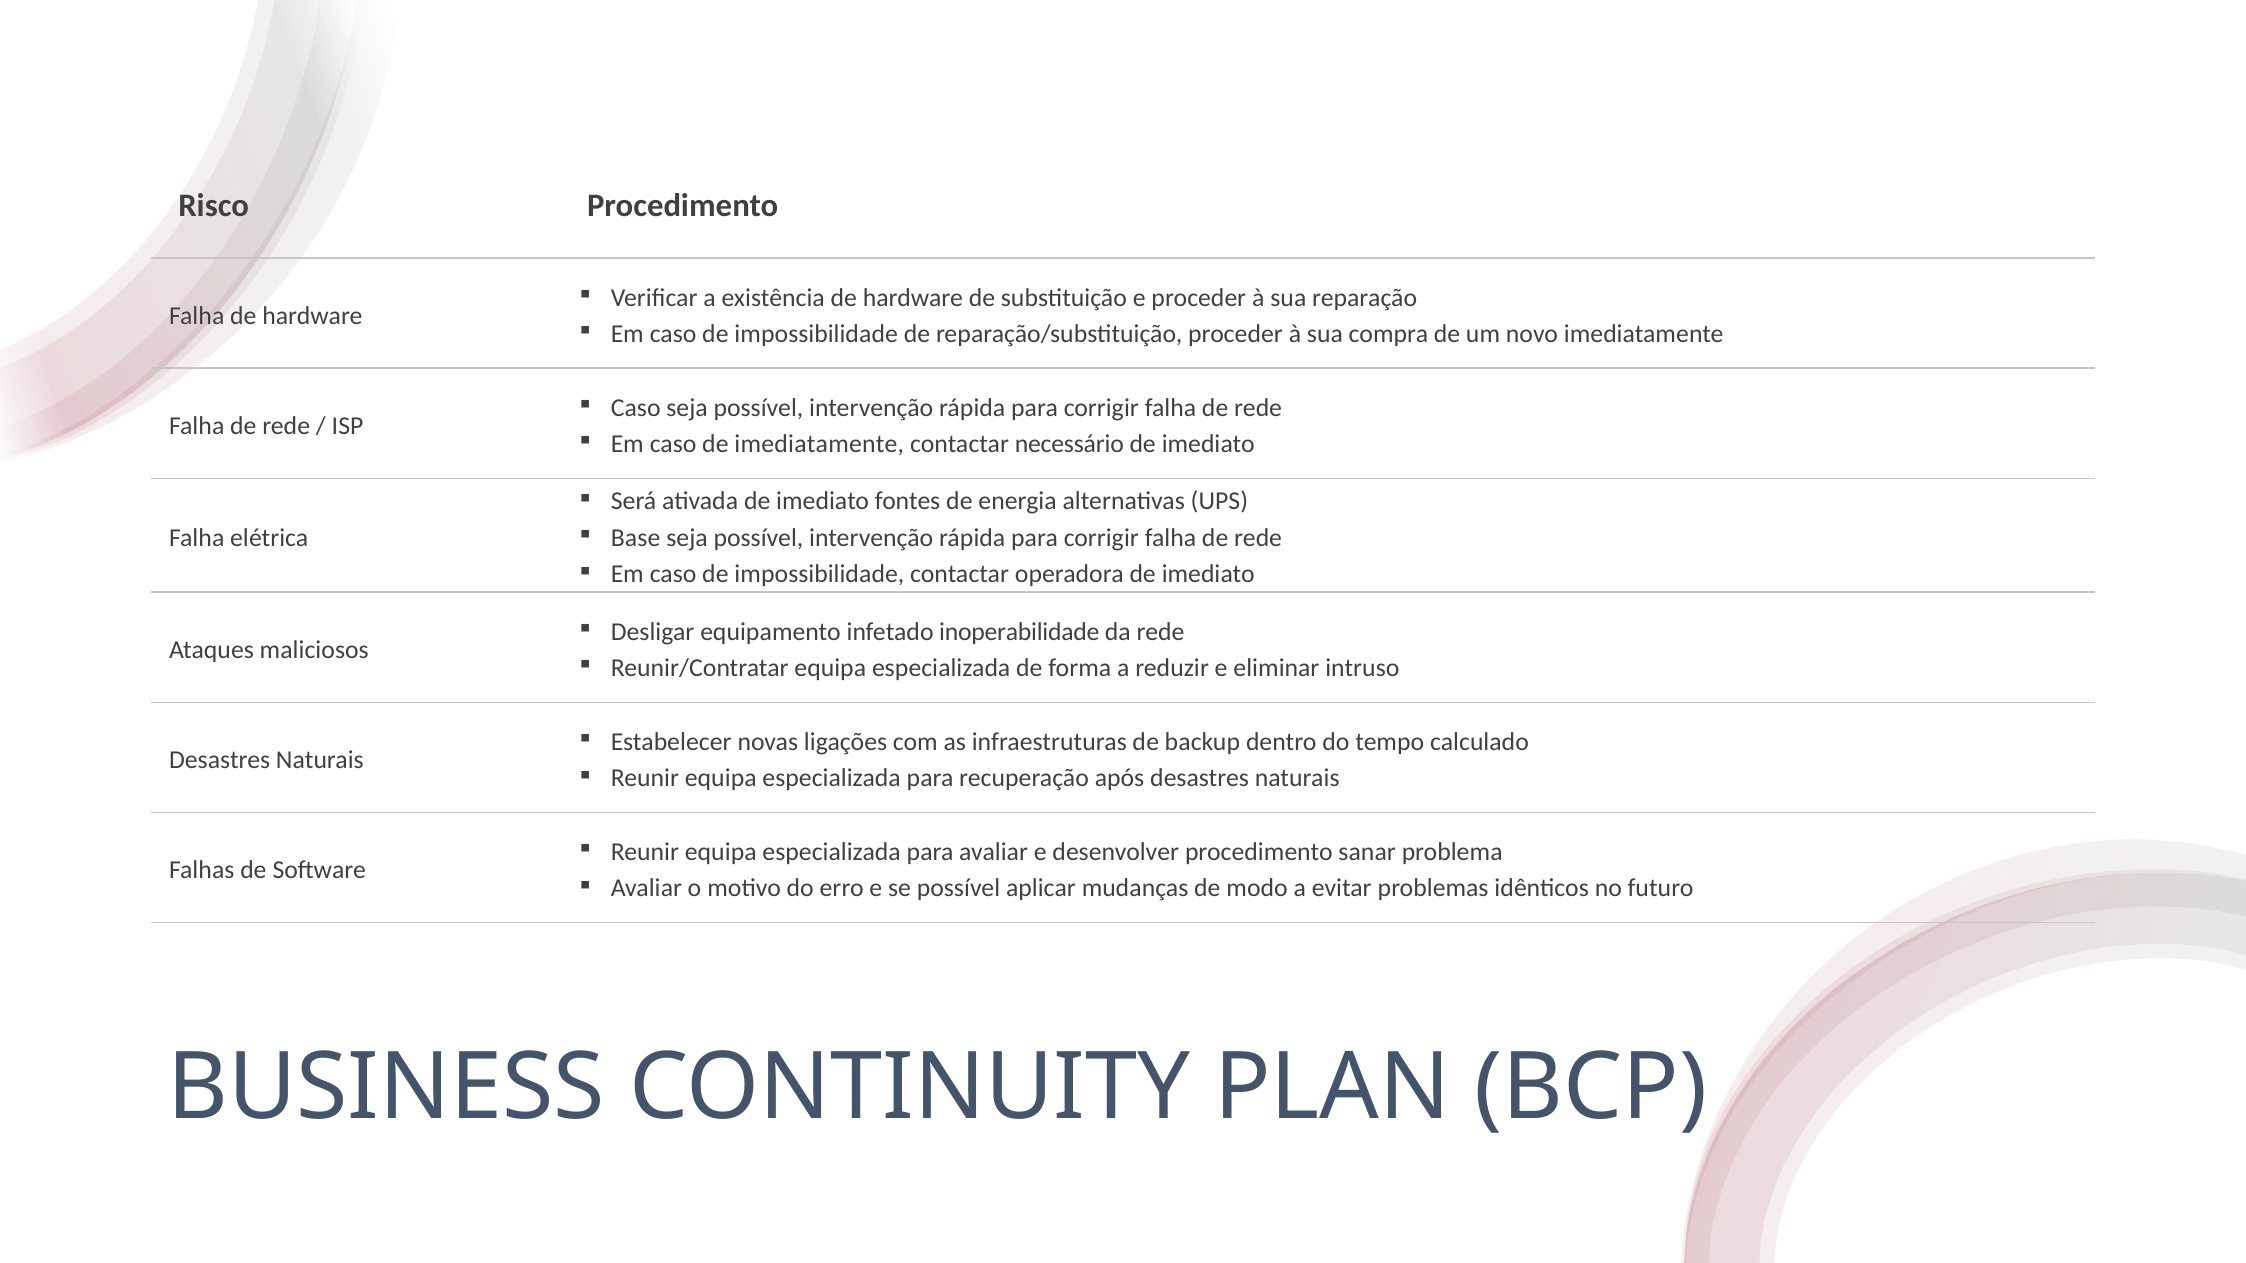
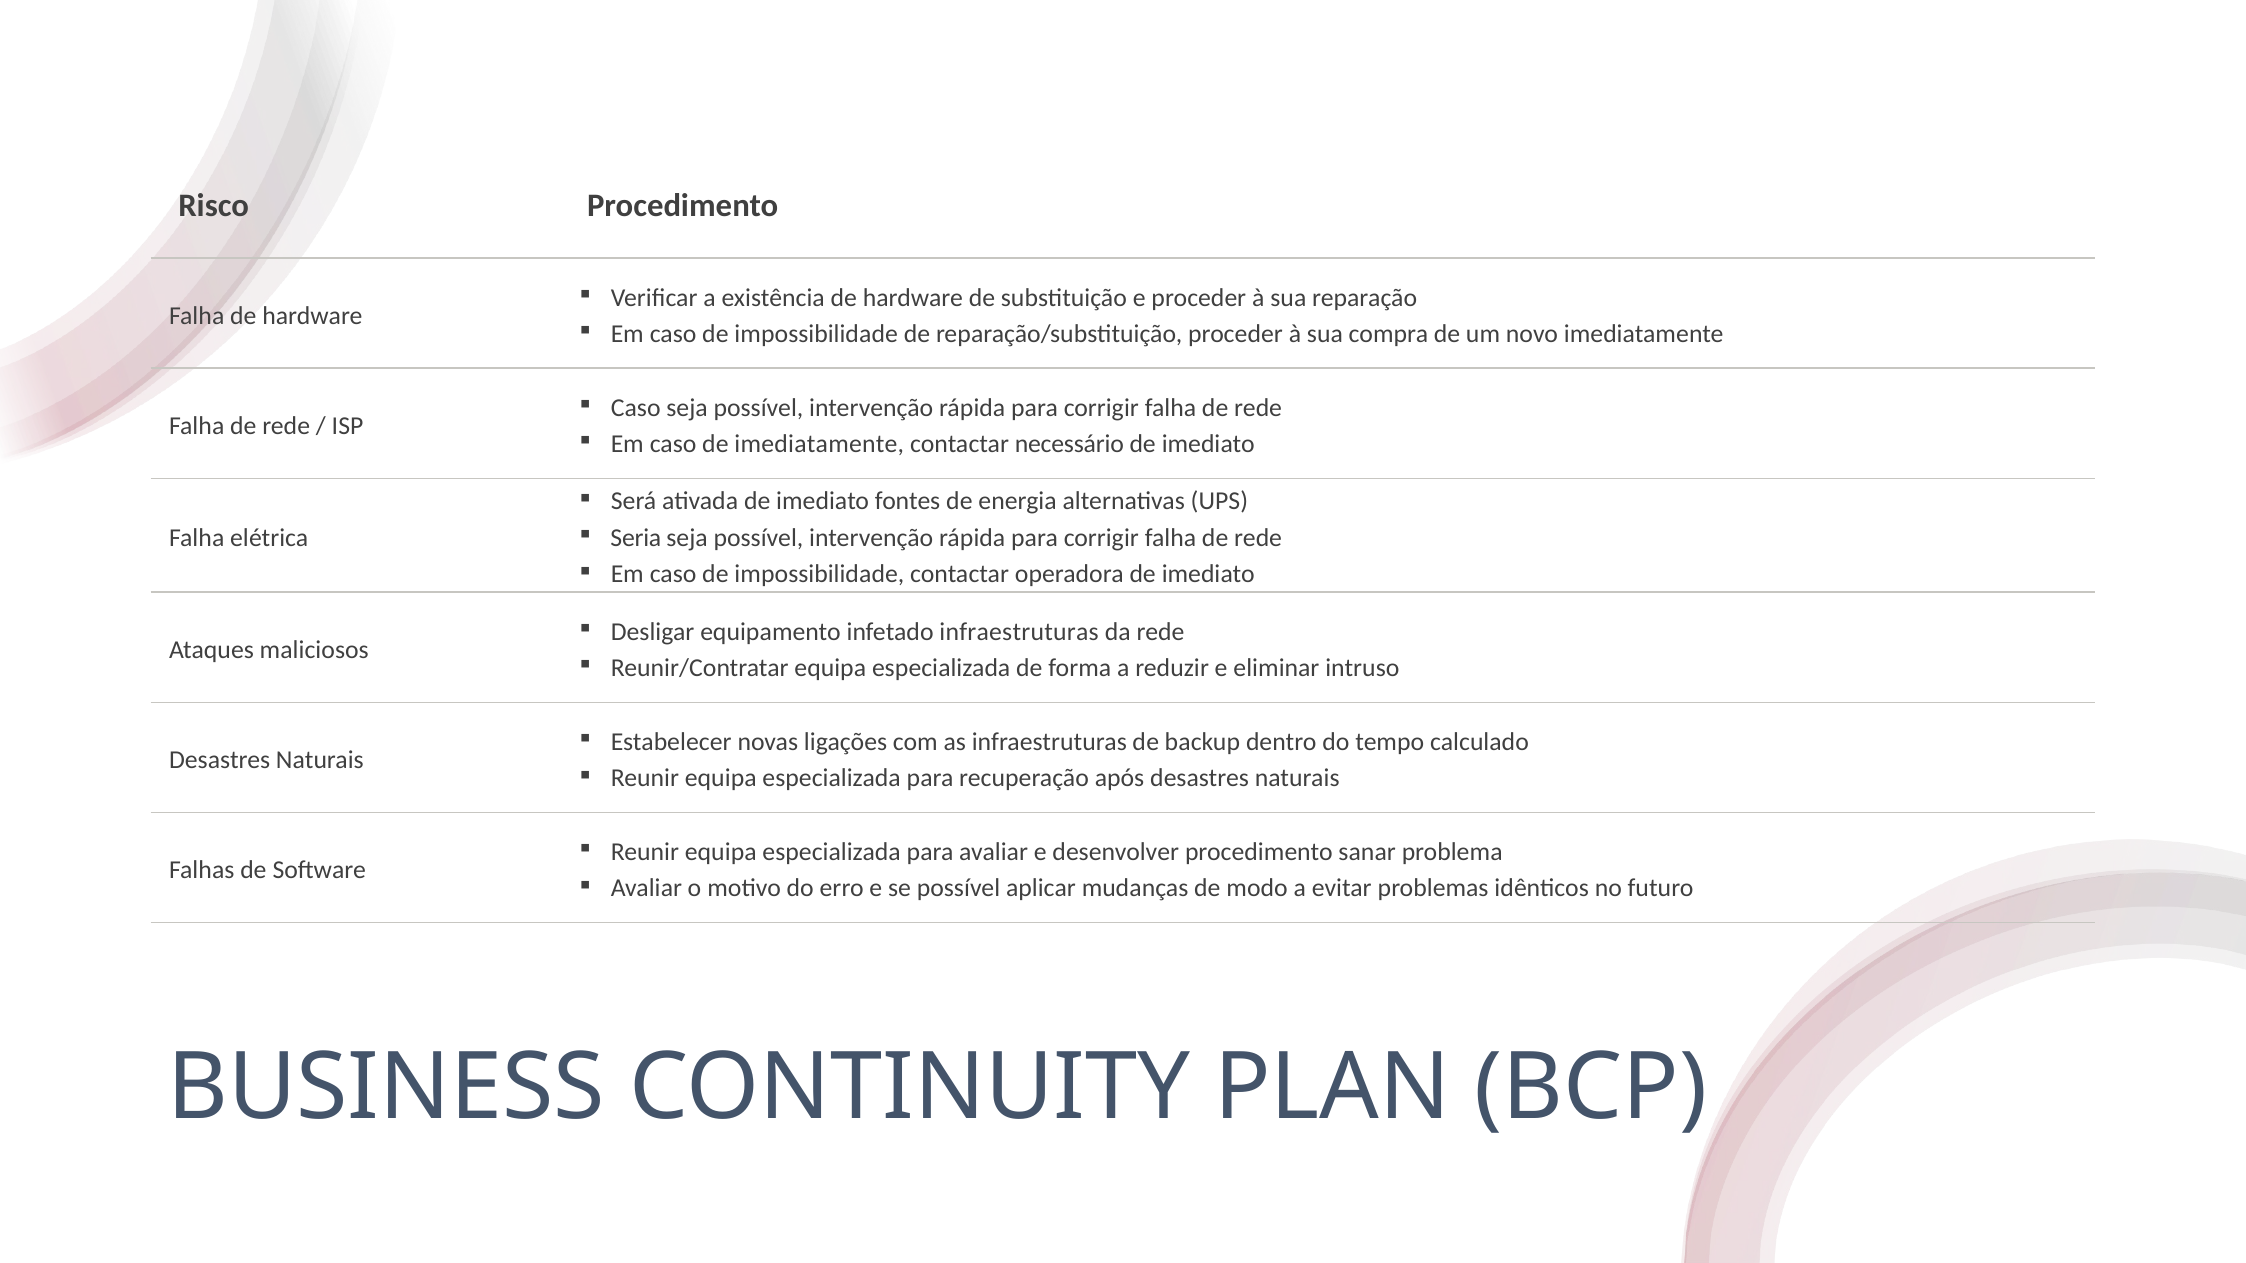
Base: Base -> Seria (636, 538)
infetado inoperabilidade: inoperabilidade -> infraestruturas (1019, 632)
